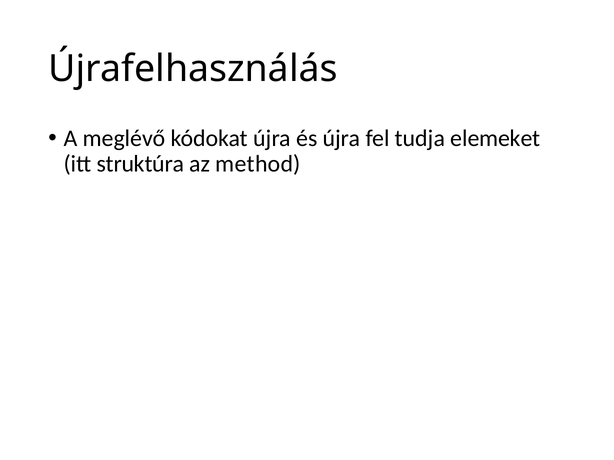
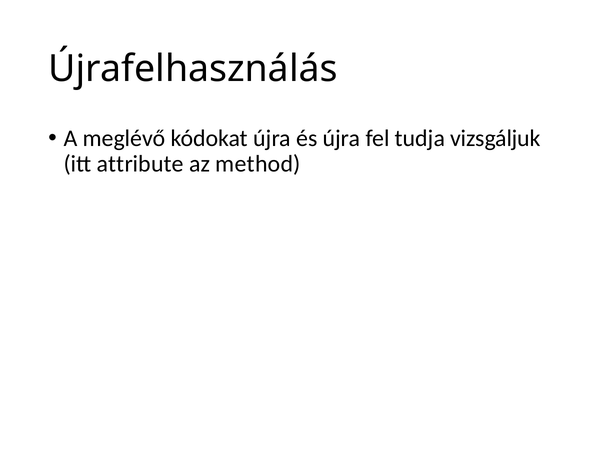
elemeket: elemeket -> vizsgáljuk (495, 138)
struktúra: struktúra -> attribute (140, 164)
